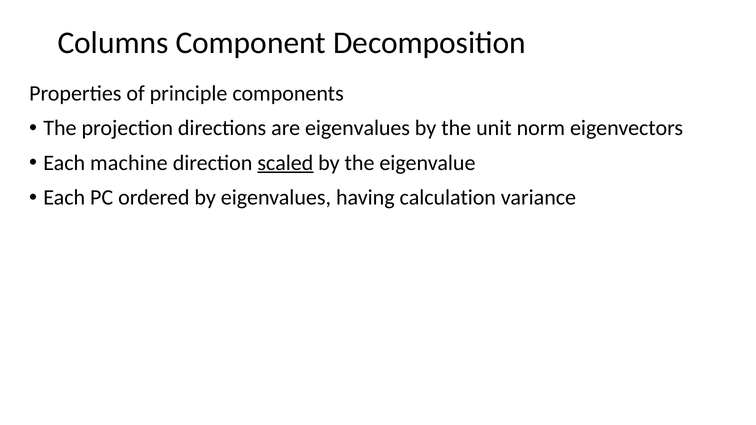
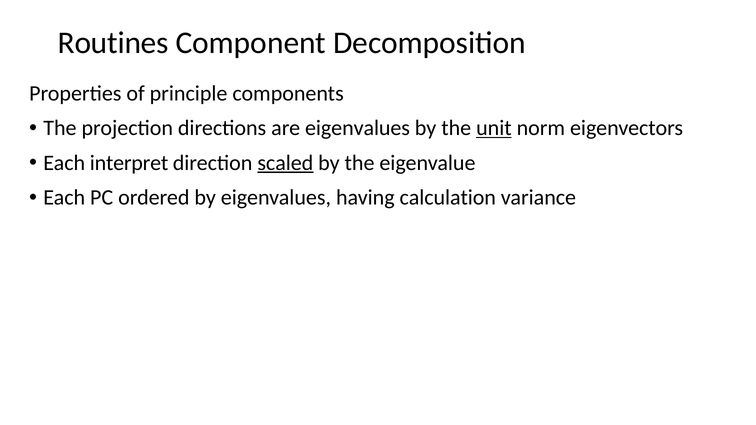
Columns: Columns -> Routines (113, 43)
unit underline: none -> present (494, 128)
machine: machine -> interpret (129, 163)
